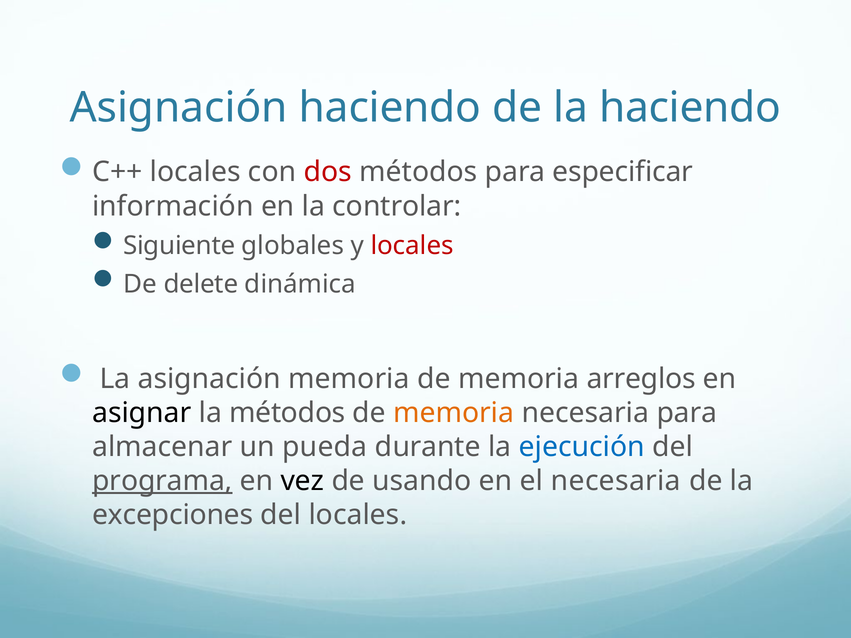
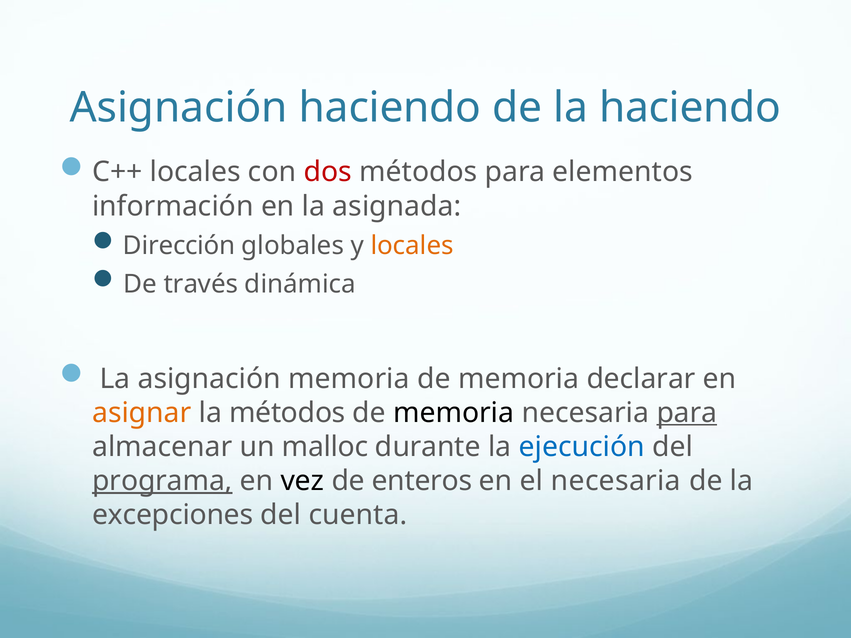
especificar: especificar -> elementos (623, 172)
controlar: controlar -> asignada (397, 206)
Siguiente: Siguiente -> Dirección (179, 246)
locales colour: red -> orange (412, 246)
delete: delete -> través (201, 284)
arreglos: arreglos -> declarar (641, 379)
asignar colour: black -> orange (142, 413)
memoria colour: orange -> black (454, 413)
para underline: none -> present (687, 413)
pueda: pueda -> malloc (325, 447)
usando: usando -> enteros (422, 481)
del locales: locales -> cuenta (358, 515)
